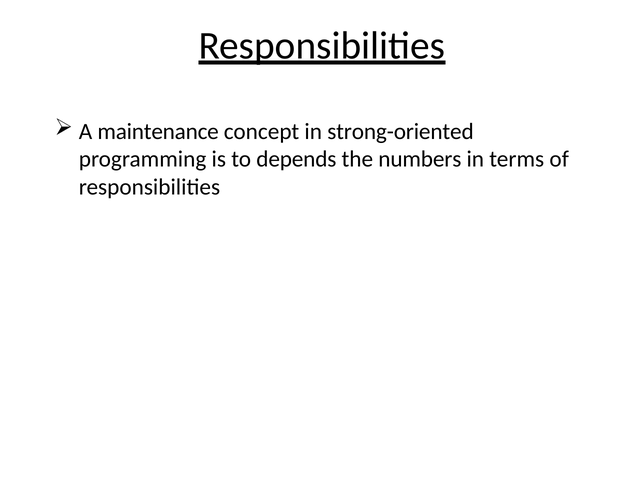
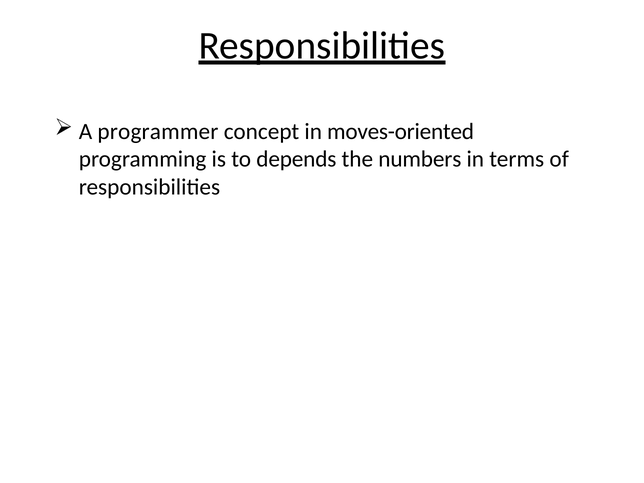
maintenance: maintenance -> programmer (158, 131)
strong-oriented: strong-oriented -> moves-oriented (401, 131)
